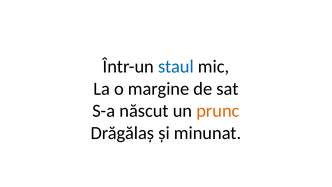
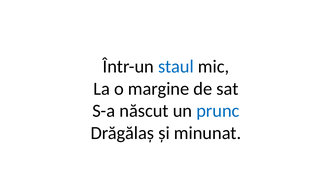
prunc colour: orange -> blue (218, 111)
